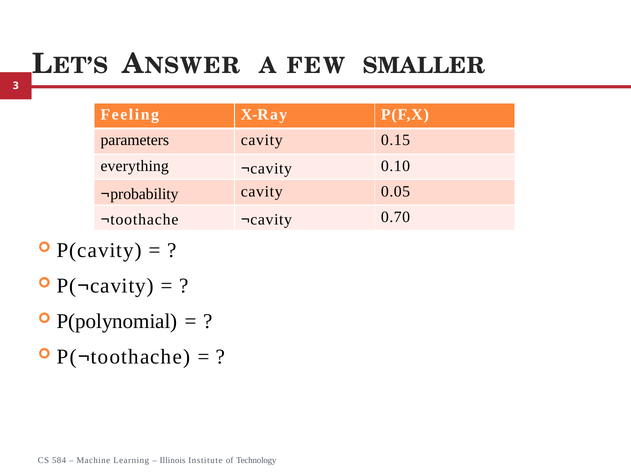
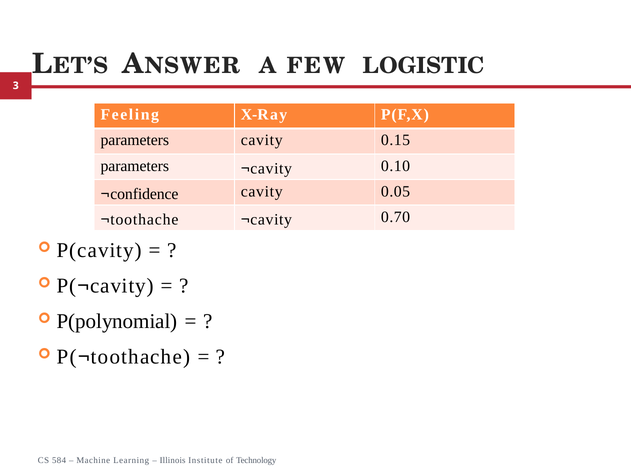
SMALLER: SMALLER -> LOGISTIC (424, 66)
everything: everything -> parameters (135, 166)
probability: probability -> confidence (144, 194)
